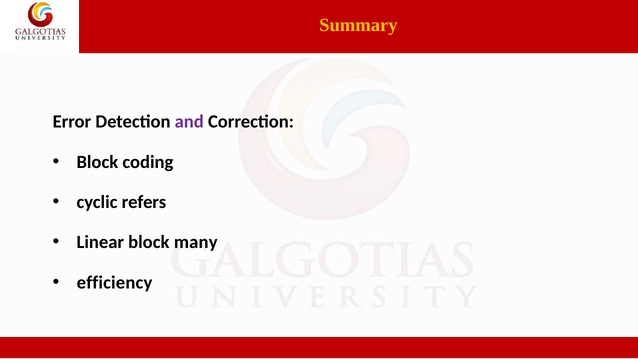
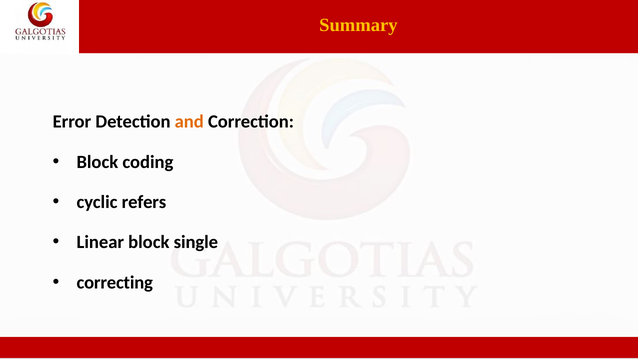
and colour: purple -> orange (189, 122)
many: many -> single (196, 242)
efficiency: efficiency -> correcting (115, 282)
